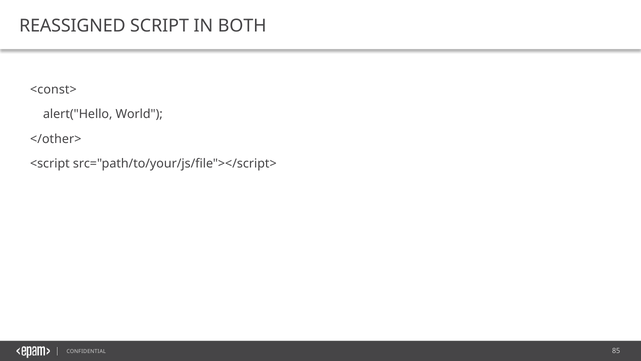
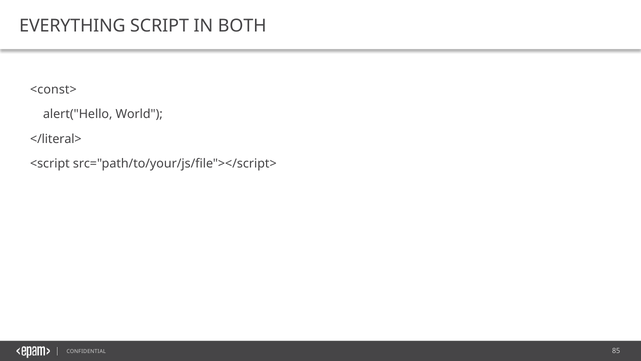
REASSIGNED: REASSIGNED -> EVERYTHING (72, 26)
</other>: </other> -> </literal> (56, 139)
